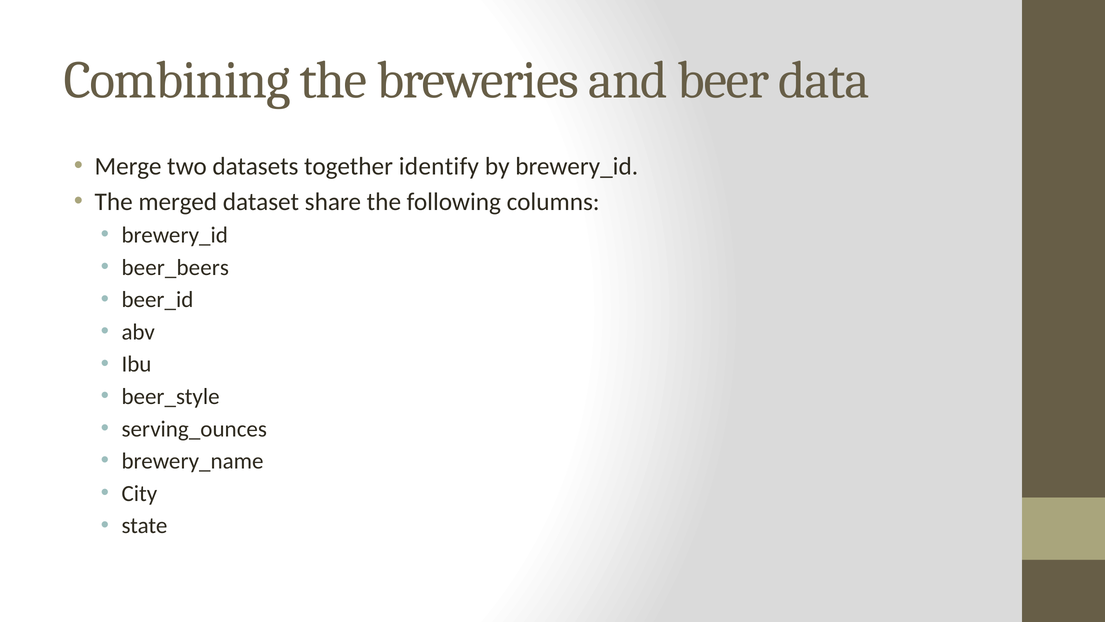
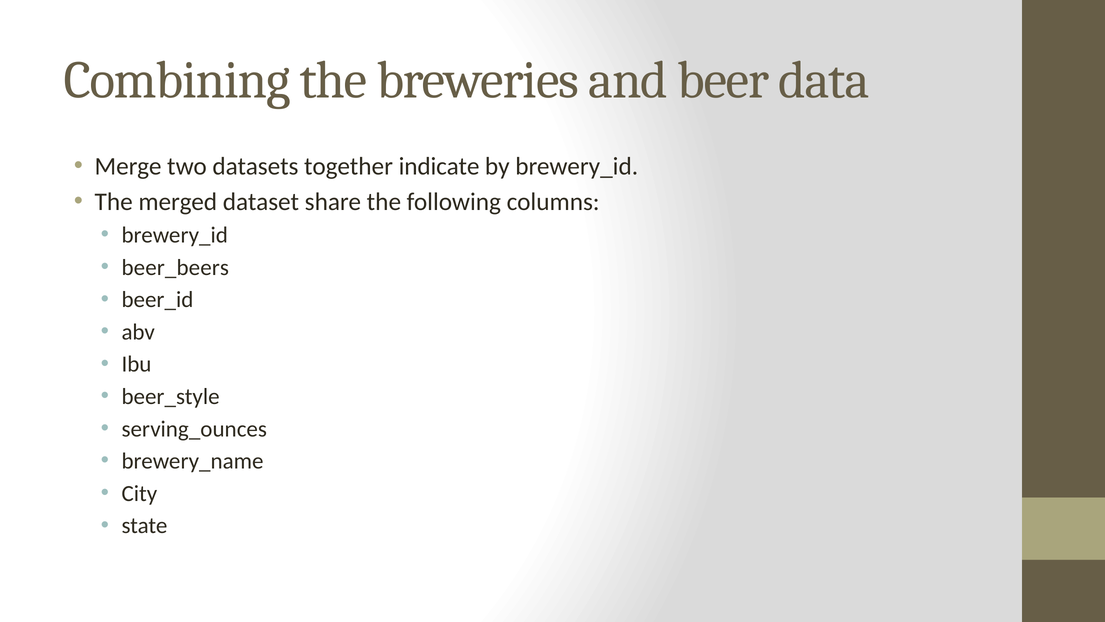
identify: identify -> indicate (439, 166)
